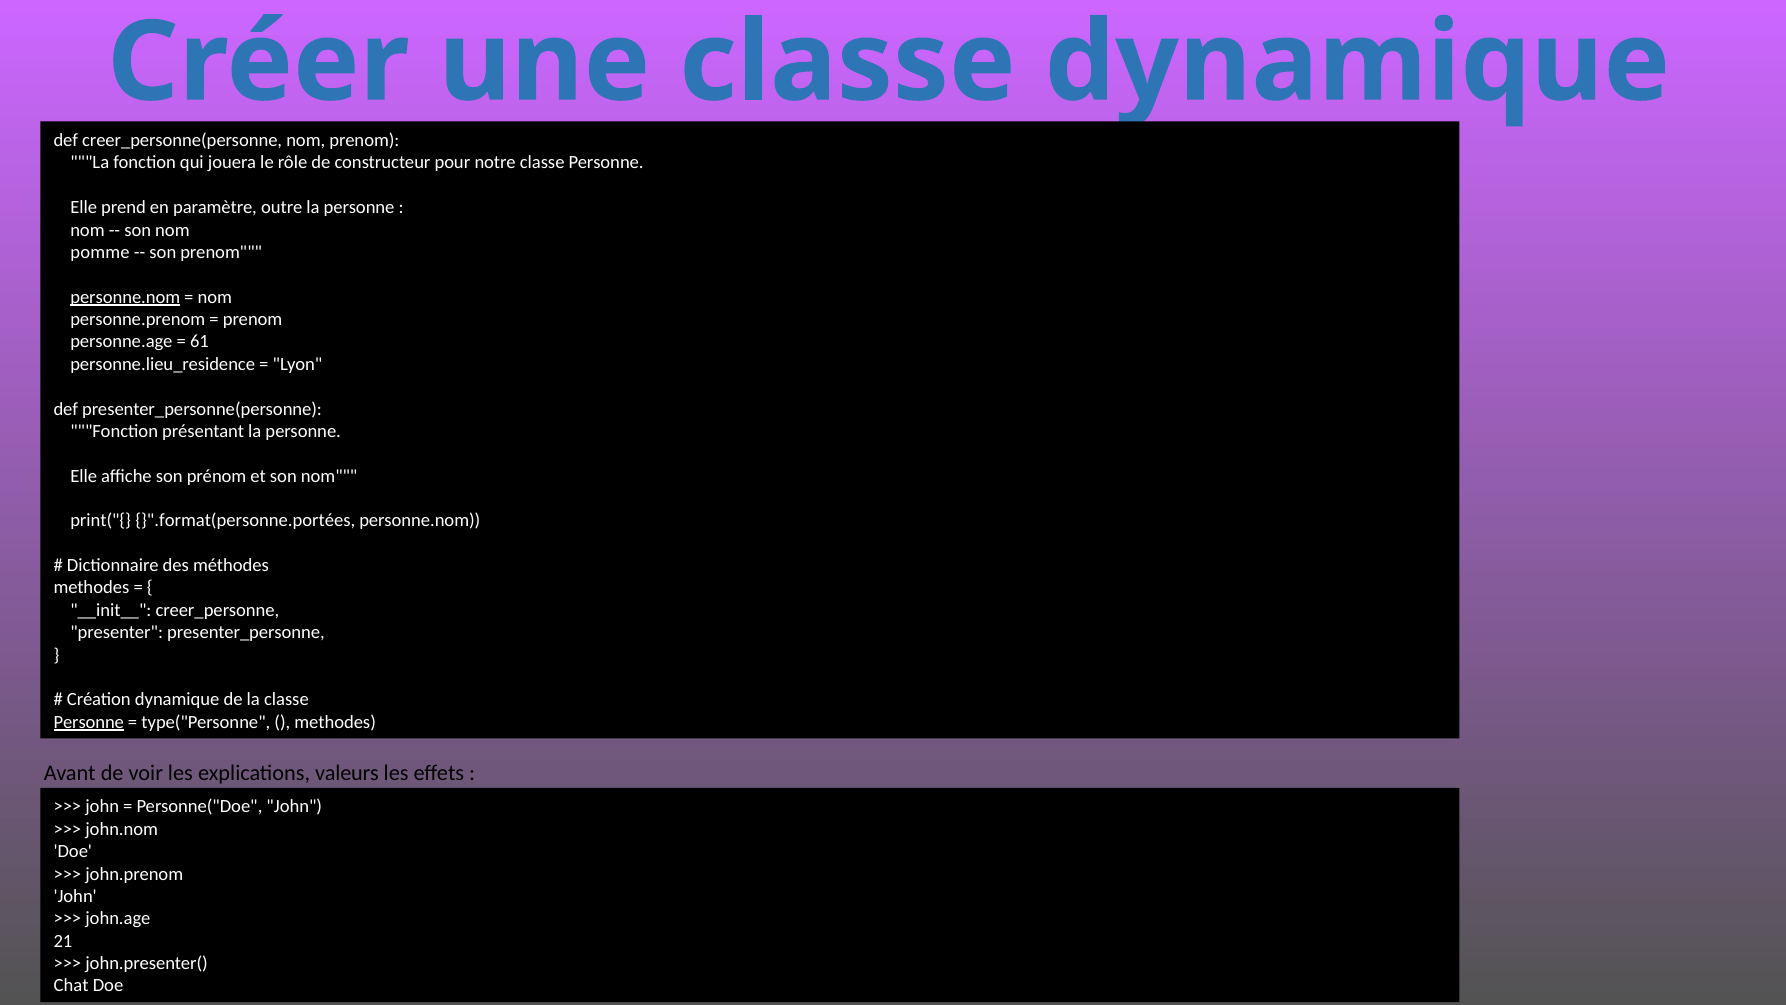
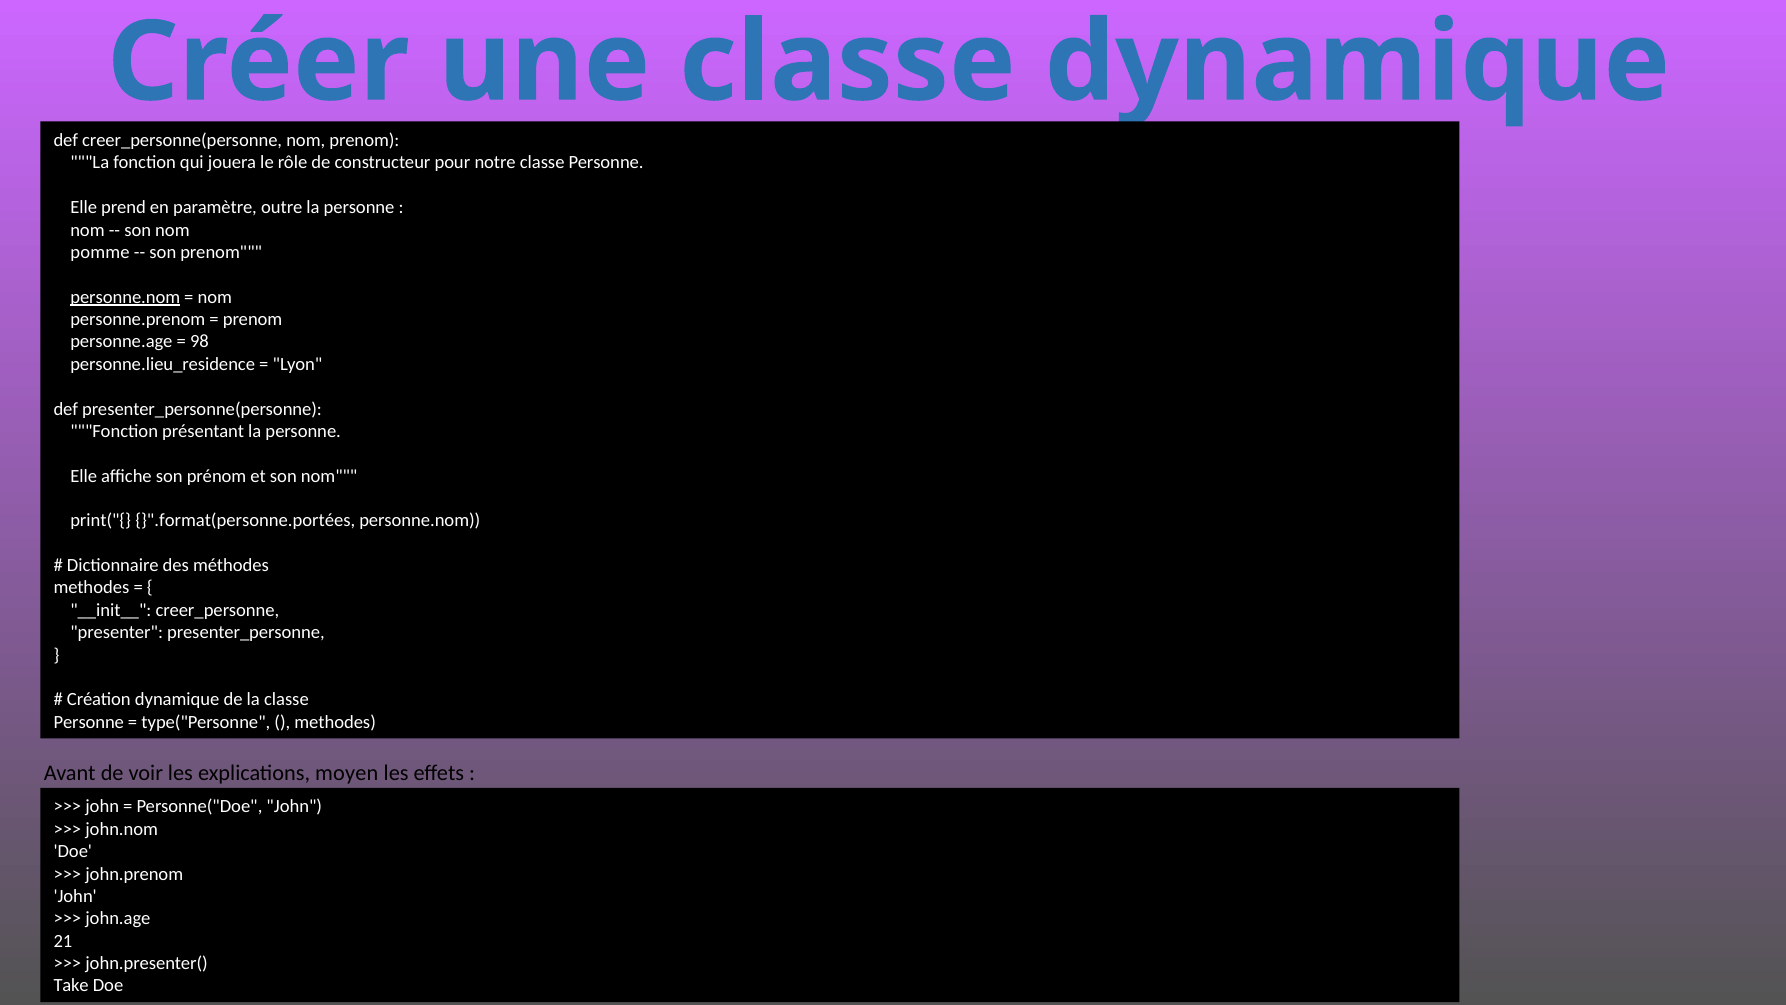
61: 61 -> 98 (199, 342)
Personne underline: present -> none (89, 722)
valeurs: valeurs -> moyen (347, 773)
Chat: Chat -> Take (71, 985)
